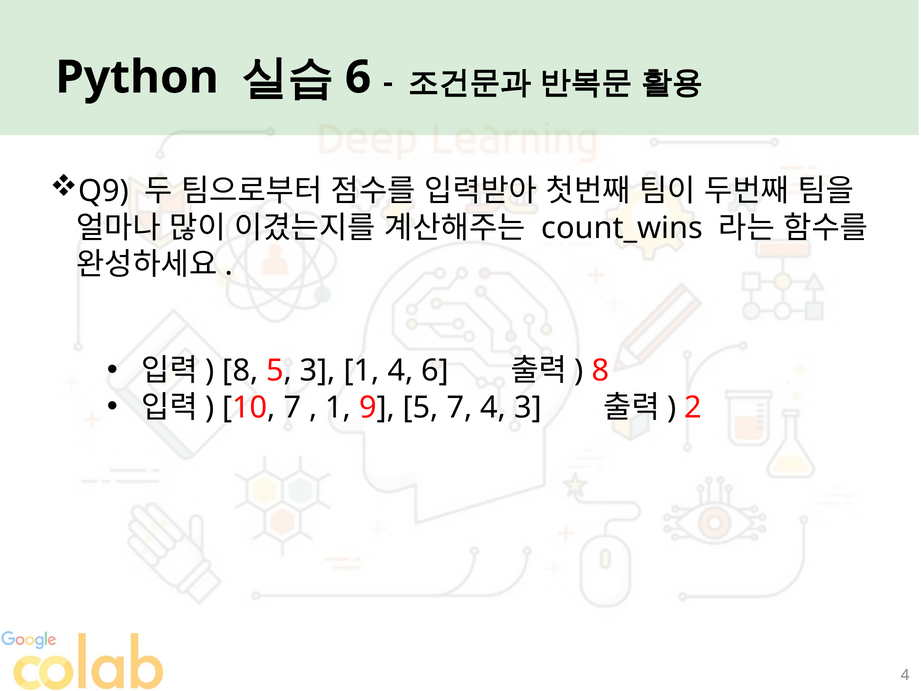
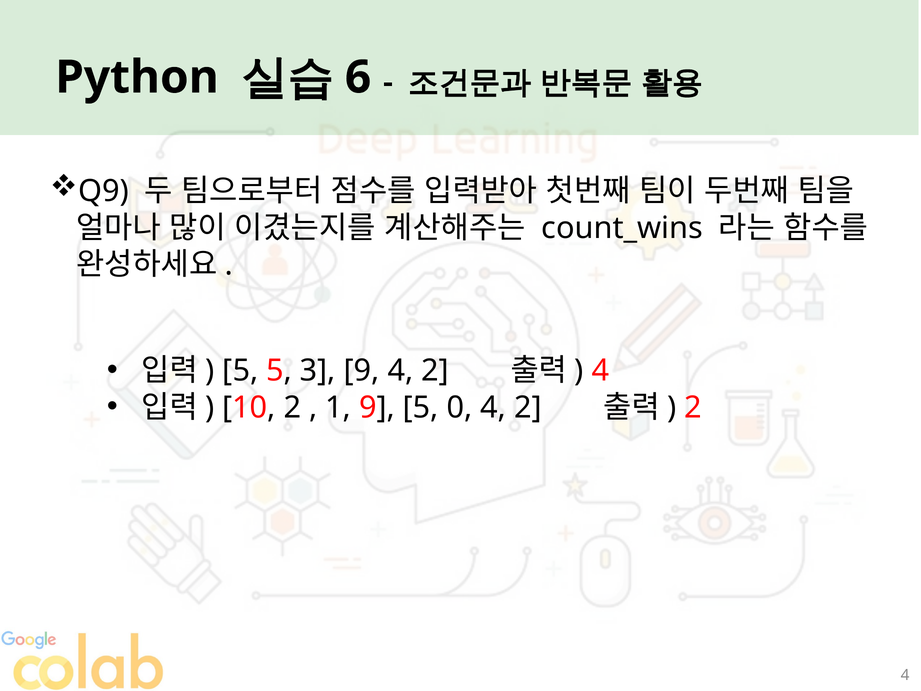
8: 8 -> 5 (240, 370)
3 1: 1 -> 9 (362, 370)
6: 6 -> 2 (435, 370)
8: 8 -> 4 (600, 370)
10 7: 7 -> 2 (292, 407)
5 7: 7 -> 0 (460, 407)
3: 3 -> 2 (528, 407)
